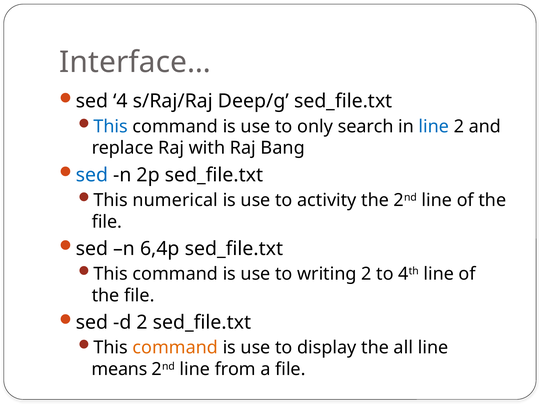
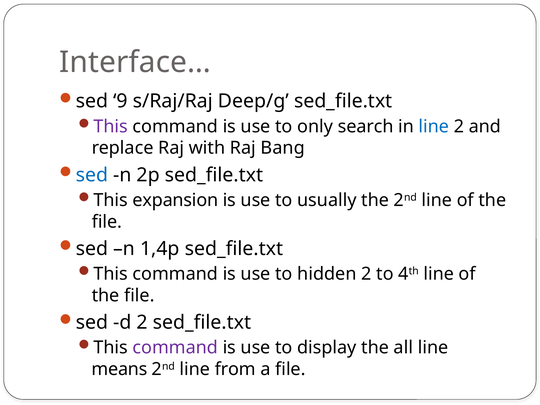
4: 4 -> 9 (121, 101)
This colour: blue -> purple (111, 126)
numerical: numerical -> expansion (175, 200)
activity: activity -> usually (327, 200)
6,4p: 6,4p -> 1,4p (160, 249)
writing: writing -> hidden (327, 274)
command colour: orange -> purple (175, 348)
